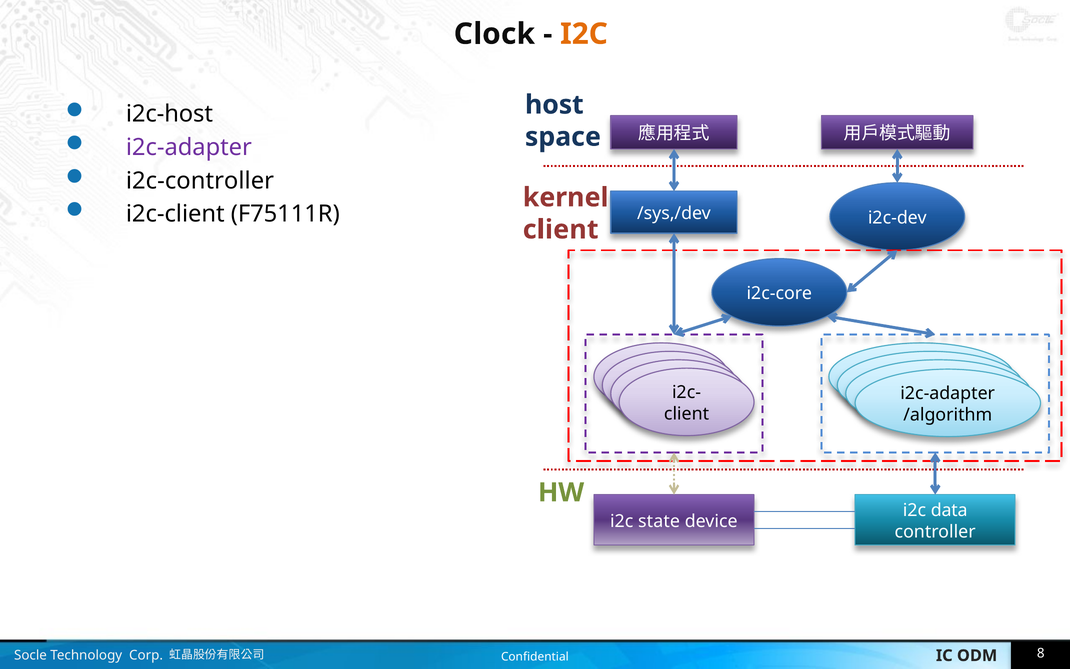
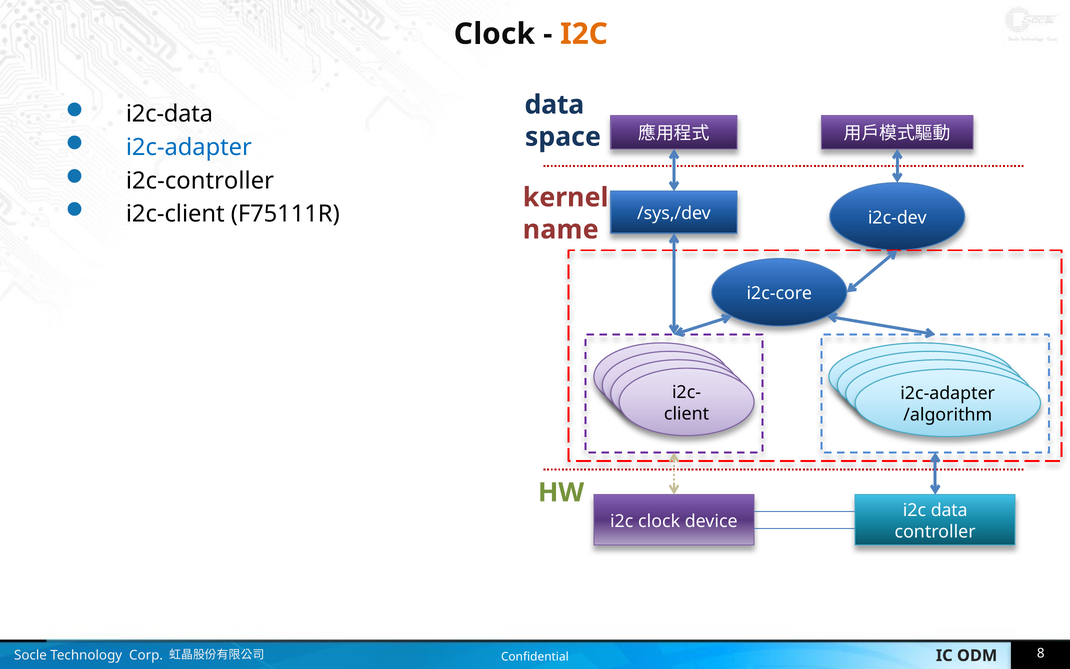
host: host -> data (554, 105)
i2c-host: i2c-host -> i2c-data (169, 114)
i2c-adapter colour: purple -> blue (189, 147)
client: client -> name (561, 230)
i2c state: state -> clock (659, 521)
